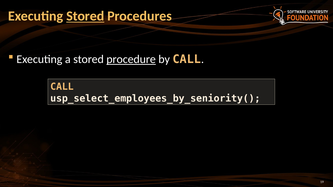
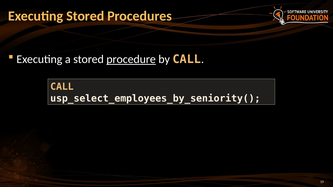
Stored underline: present -> none (85, 16)
